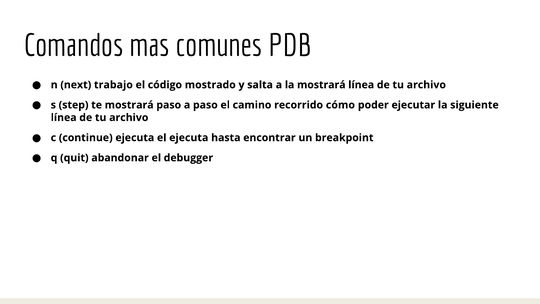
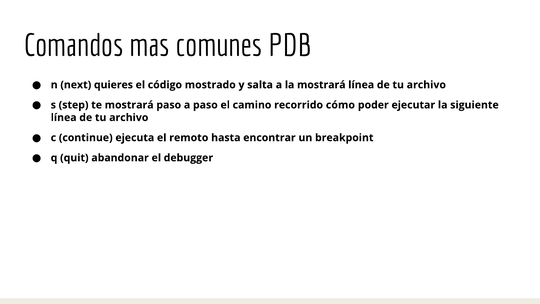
trabajo: trabajo -> quieres (113, 85)
el ejecuta: ejecuta -> remoto (189, 138)
